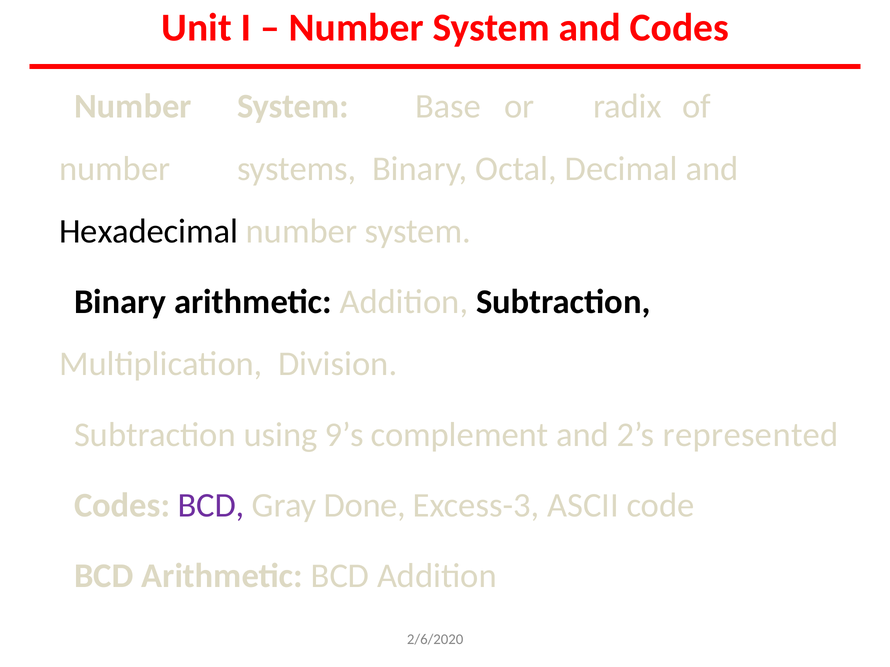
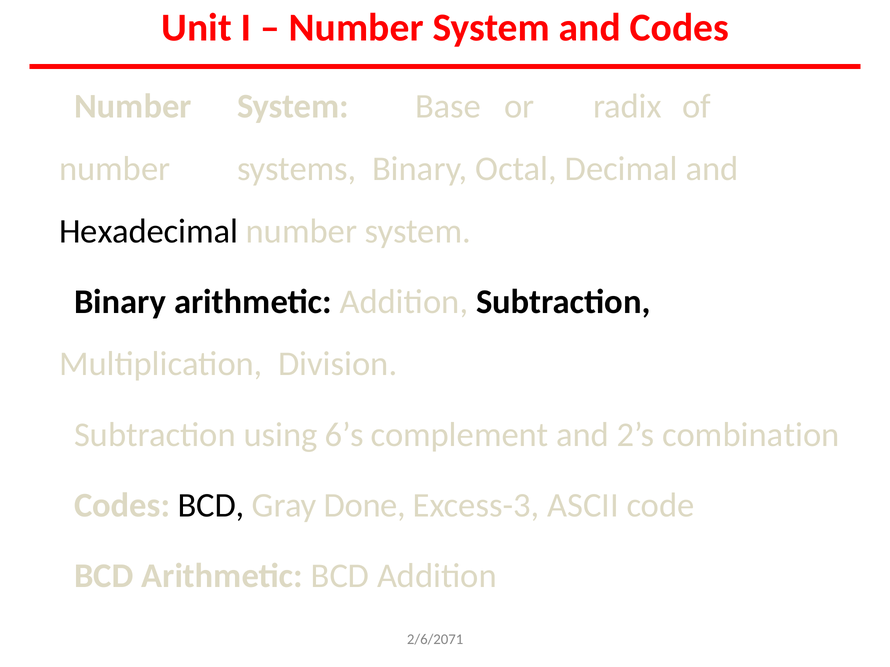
9’s: 9’s -> 6’s (344, 435)
represented: represented -> combination (751, 435)
BCD colour: purple -> black (211, 506)
2/6/2020: 2/6/2020 -> 2/6/2071 (435, 640)
